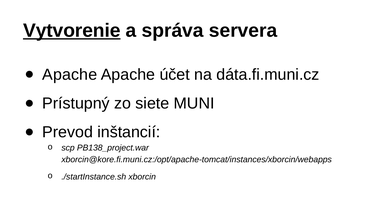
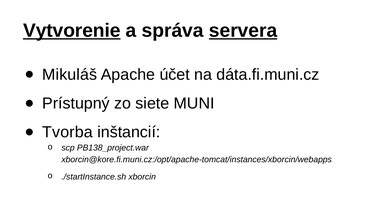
servera underline: none -> present (243, 31)
Apache: Apache -> Mikuláš (70, 75)
Prevod: Prevod -> Tvorba (67, 132)
